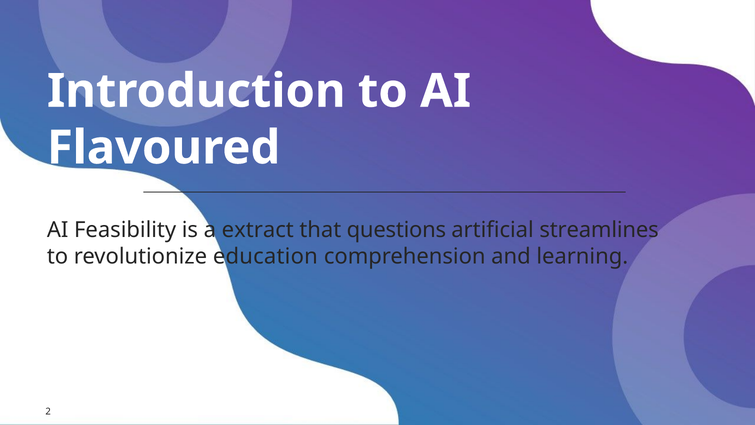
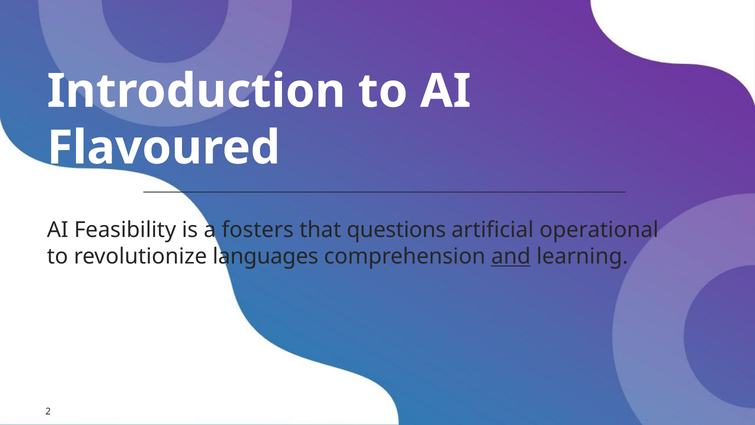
extract: extract -> fosters (258, 230)
streamlines: streamlines -> operational (599, 230)
education: education -> languages (266, 256)
and underline: none -> present (511, 256)
